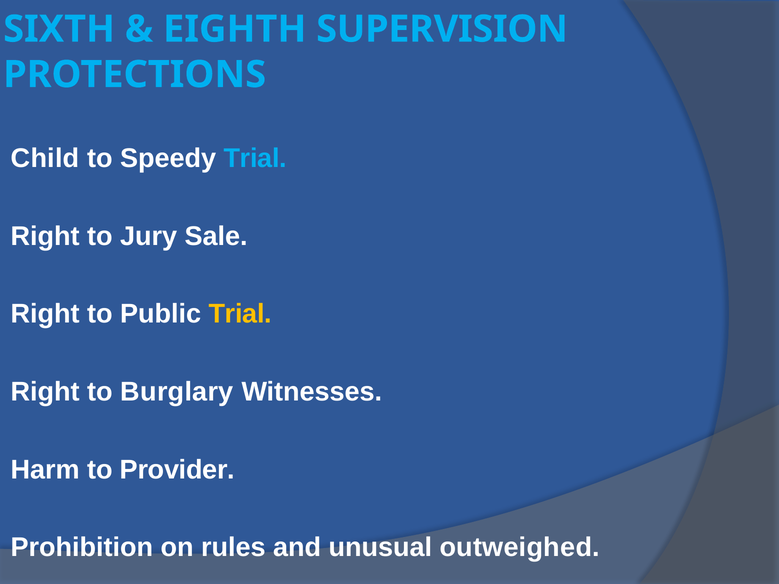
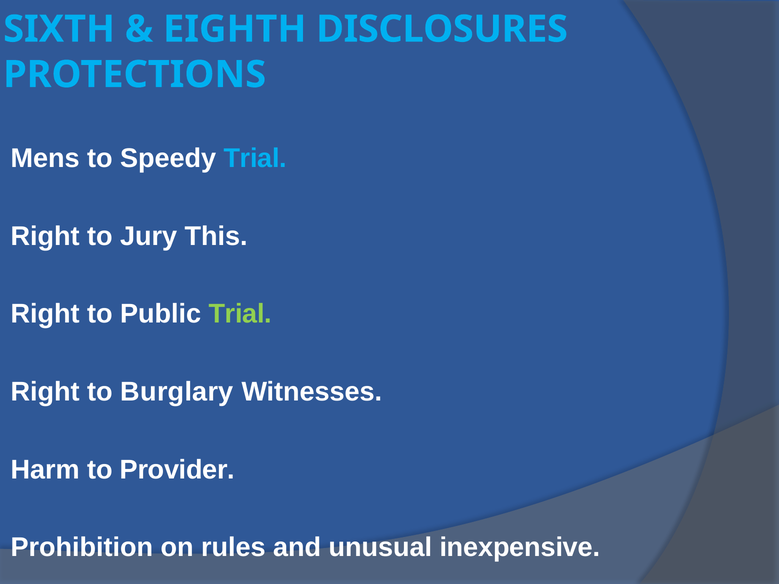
SUPERVISION: SUPERVISION -> DISCLOSURES (442, 29)
Child: Child -> Mens (45, 158)
Sale: Sale -> This (216, 236)
Trial colour: yellow -> light green (240, 314)
outweighed: outweighed -> inexpensive (520, 548)
